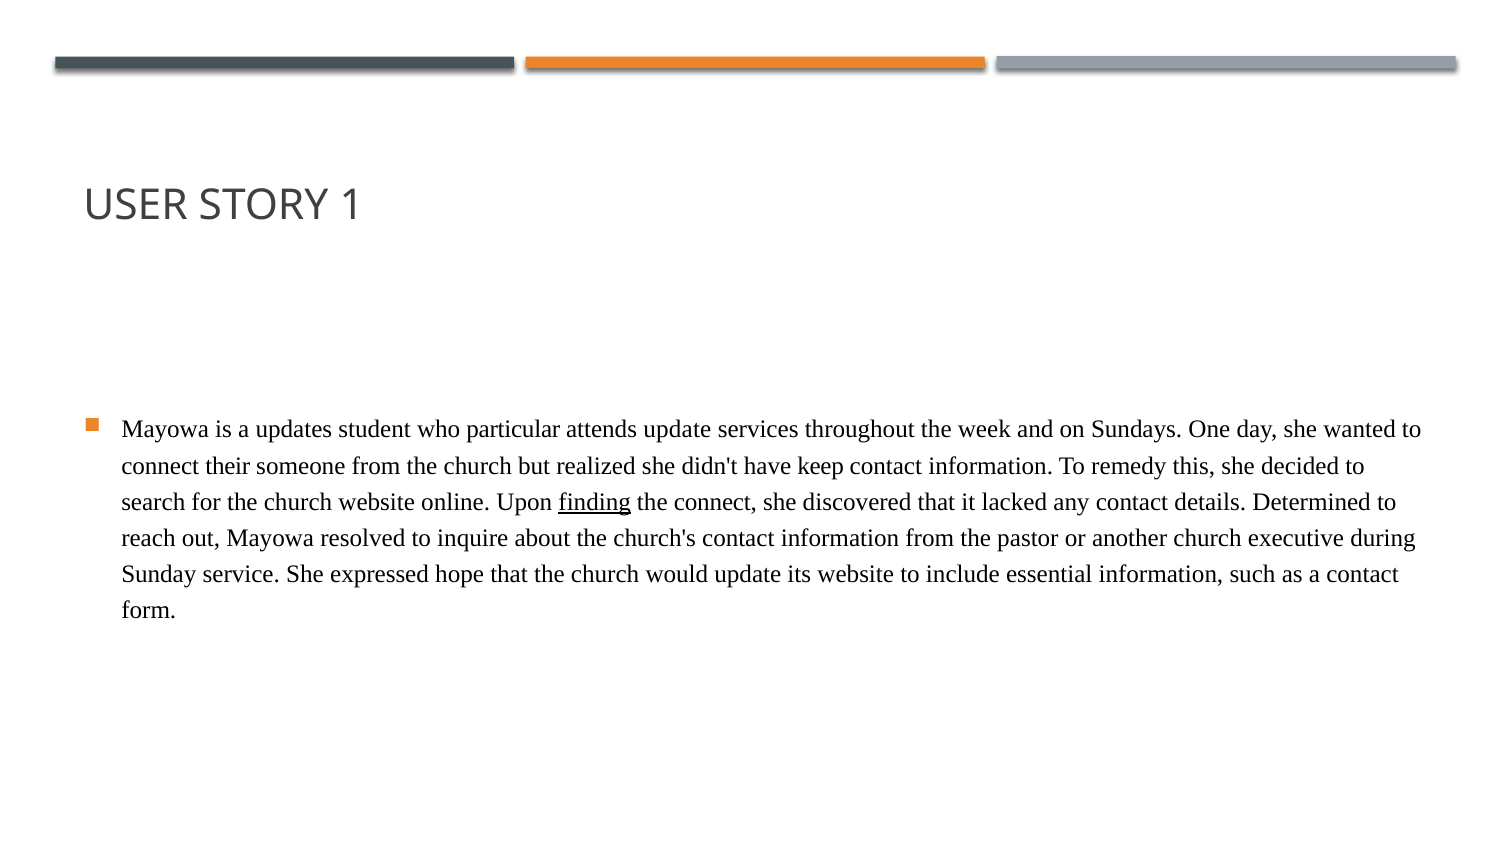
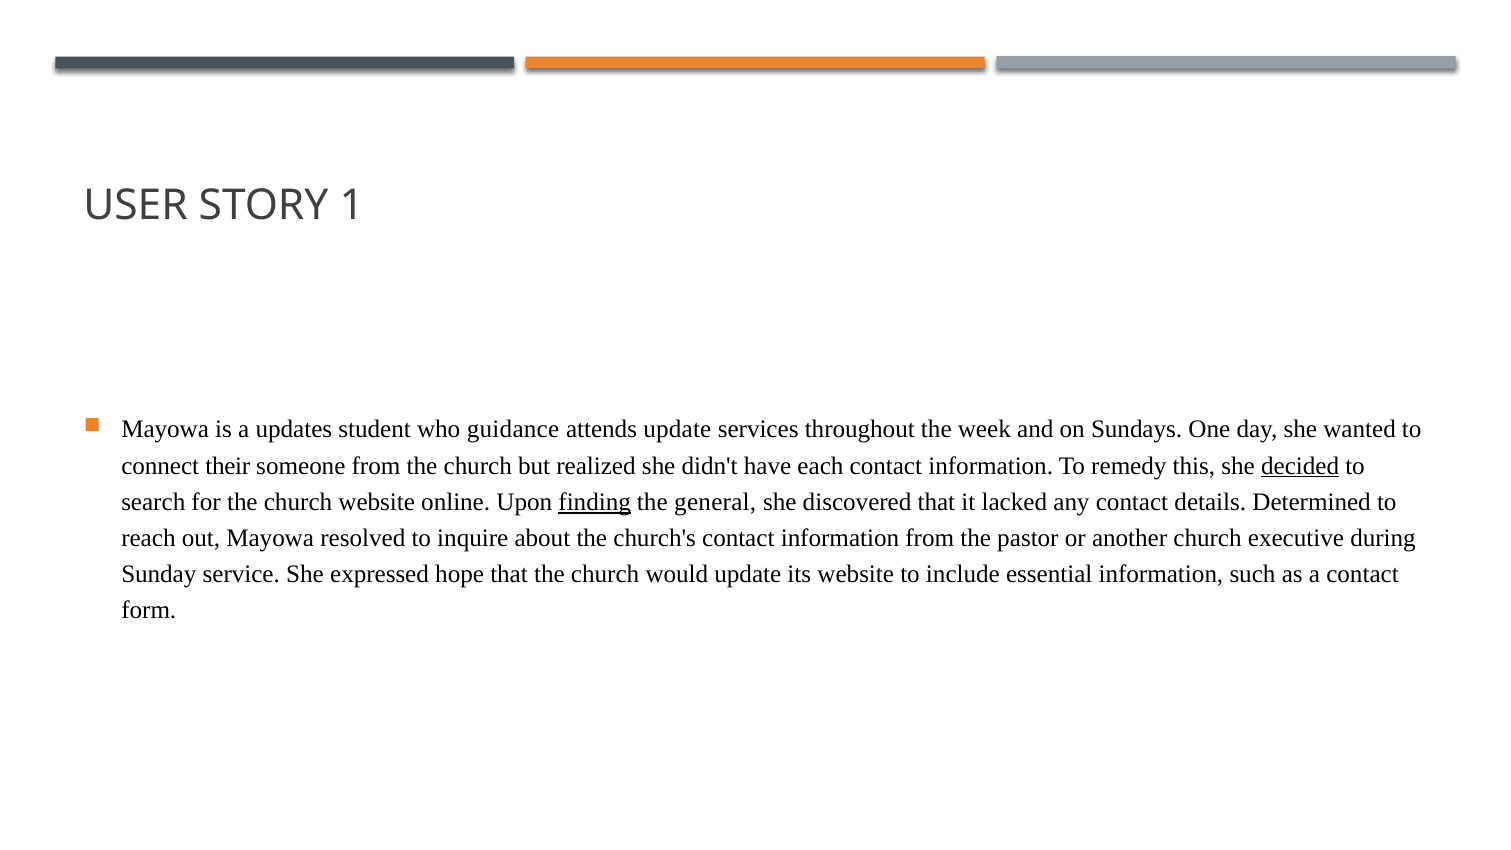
particular: particular -> guidance (513, 429)
keep: keep -> each (820, 466)
decided underline: none -> present (1300, 466)
the connect: connect -> general (715, 502)
